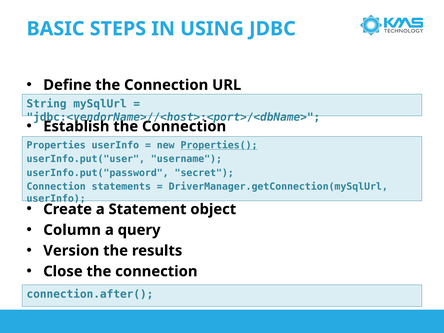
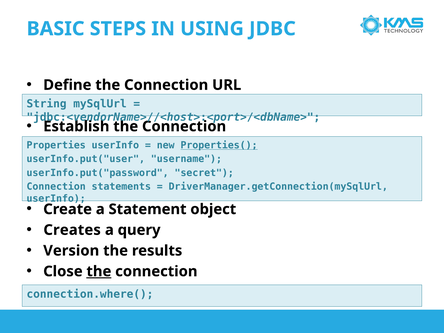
Column: Column -> Creates (72, 230)
the underline: none -> present (99, 271)
connection.after(: connection.after( -> connection.where( (90, 294)
